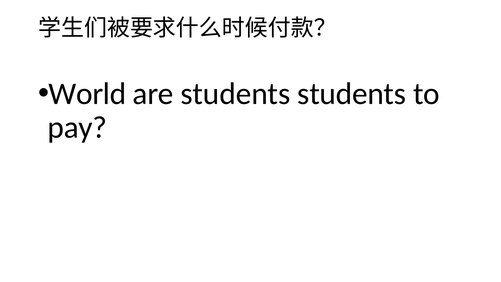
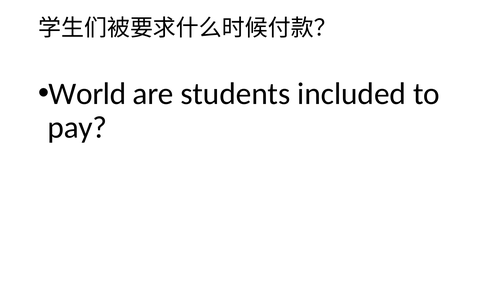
students students: students -> included (352, 94)
